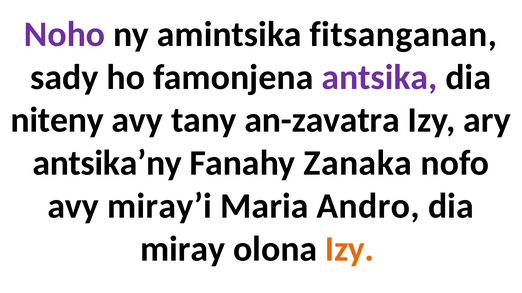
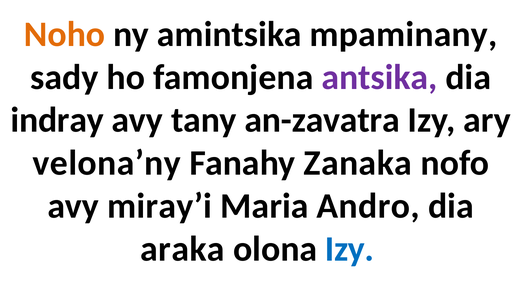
Noho colour: purple -> orange (65, 34)
fitsanganan: fitsanganan -> mpaminany (403, 34)
niteny: niteny -> indray (57, 120)
antsika’ny: antsika’ny -> velona’ny (107, 163)
miray: miray -> araka (182, 250)
Izy colour: orange -> blue (350, 250)
